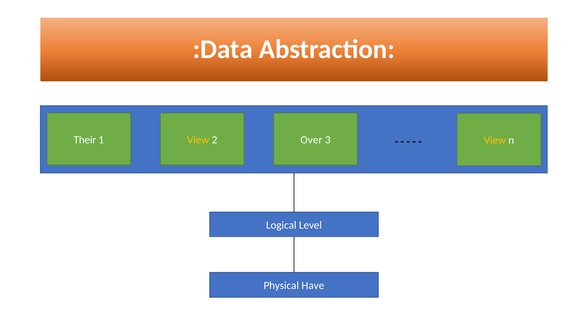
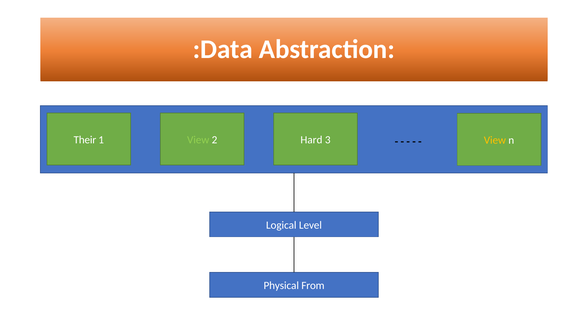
View colour: yellow -> light green (198, 140)
Over: Over -> Hard (311, 140)
Have: Have -> From (313, 286)
